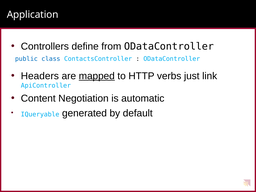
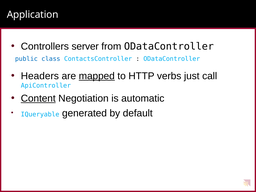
define: define -> server (85, 46)
link: link -> call (210, 76)
Content underline: none -> present (38, 98)
